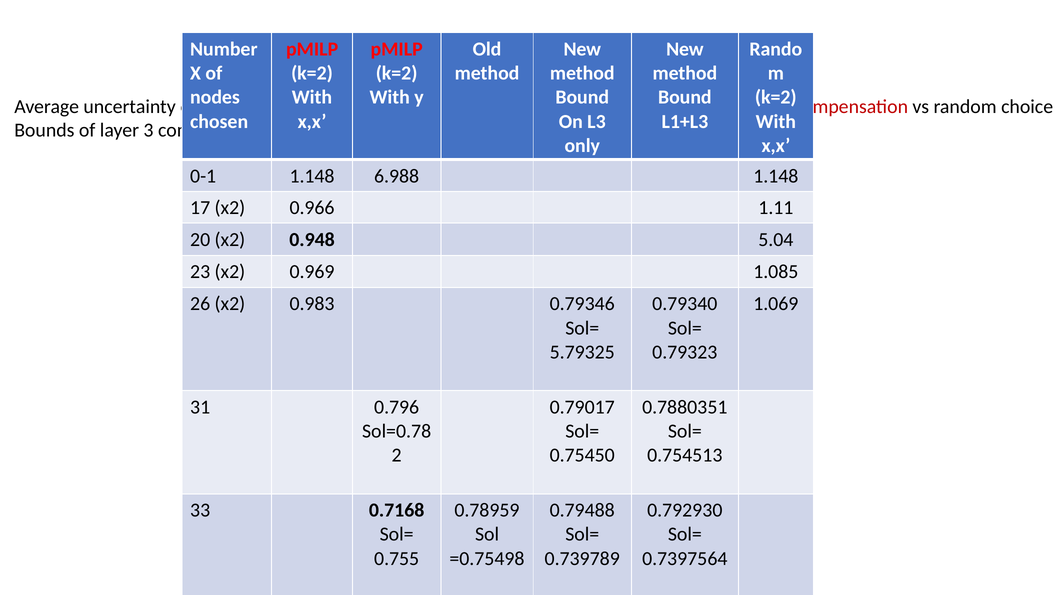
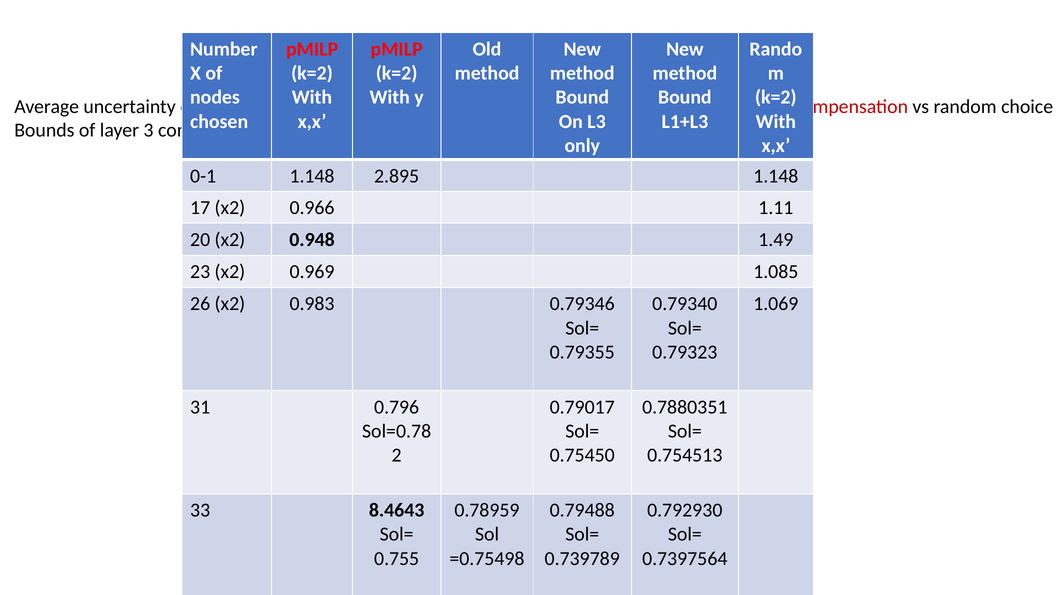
6.988: 6.988 -> 2.895 (397, 176)
5.04: 5.04 -> 1.49 (776, 240)
5.79325: 5.79325 -> 0.79355 (582, 352)
0.7168: 0.7168 -> 8.4643 (397, 510)
